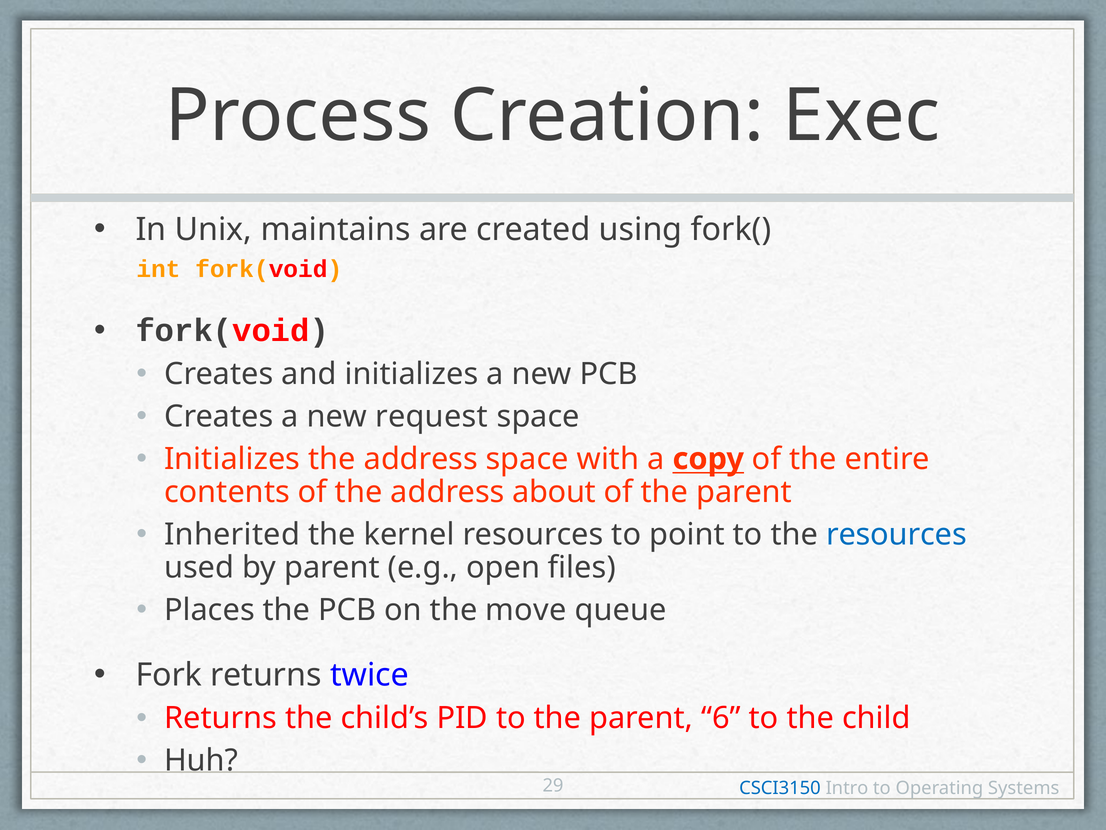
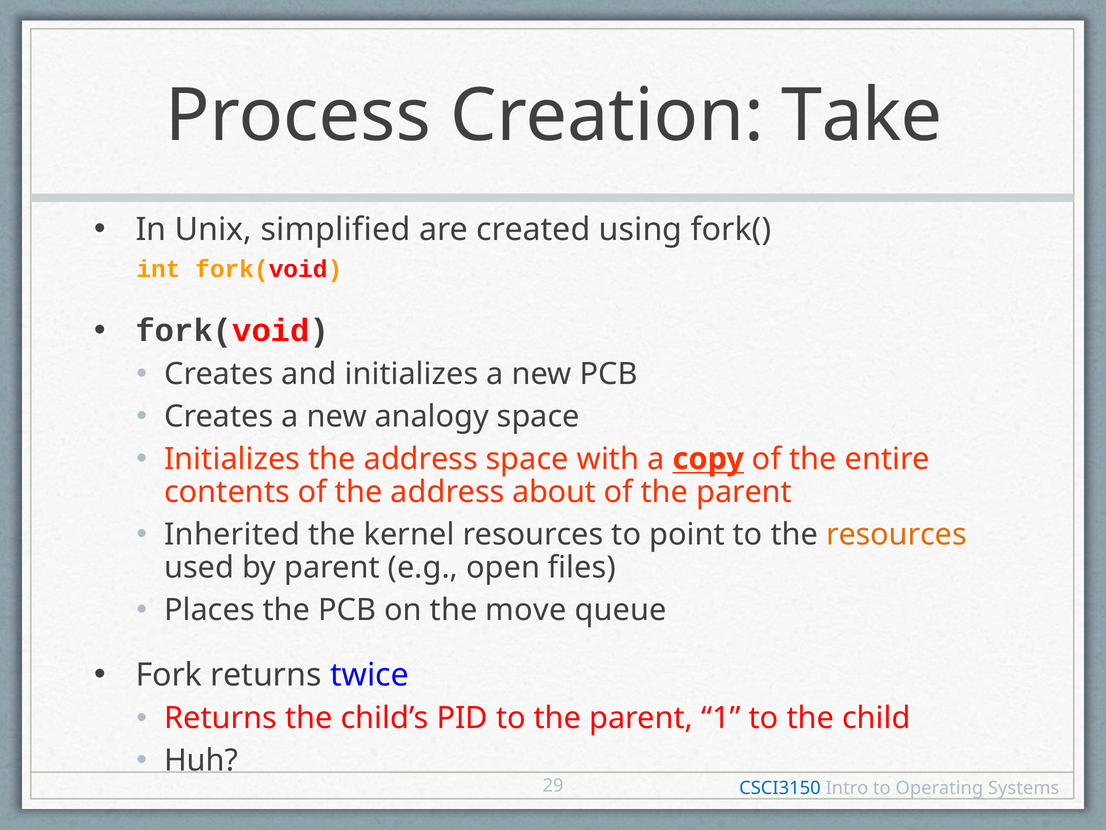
Exec: Exec -> Take (862, 116)
maintains: maintains -> simplified (336, 229)
request: request -> analogy (432, 416)
resources colour: blue -> orange (896, 534)
6: 6 -> 1 (721, 718)
